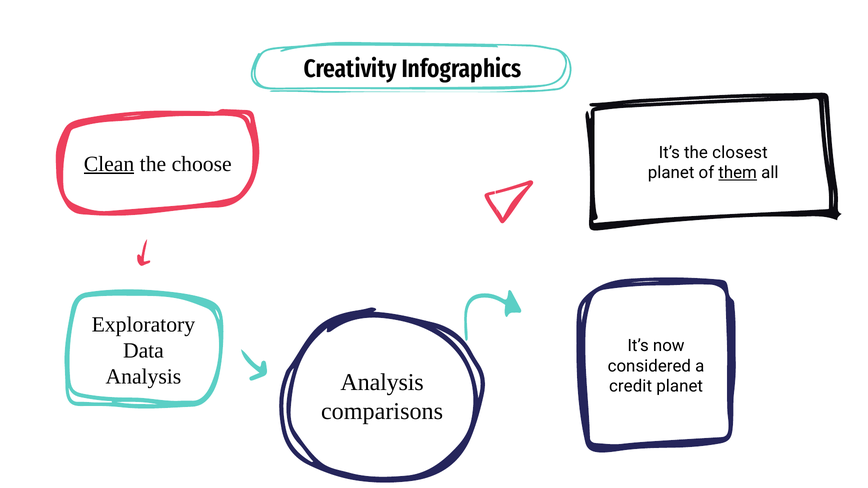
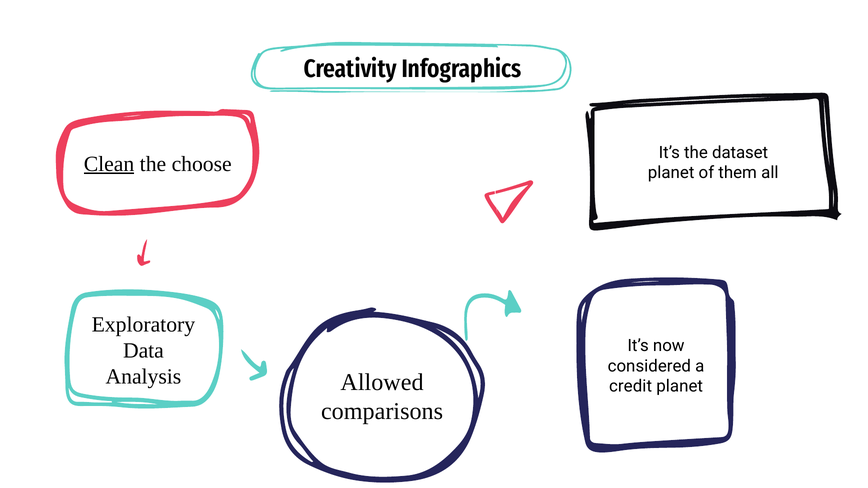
closest: closest -> dataset (740, 153)
them underline: present -> none (738, 173)
Analysis: Analysis -> Allowed (382, 382)
